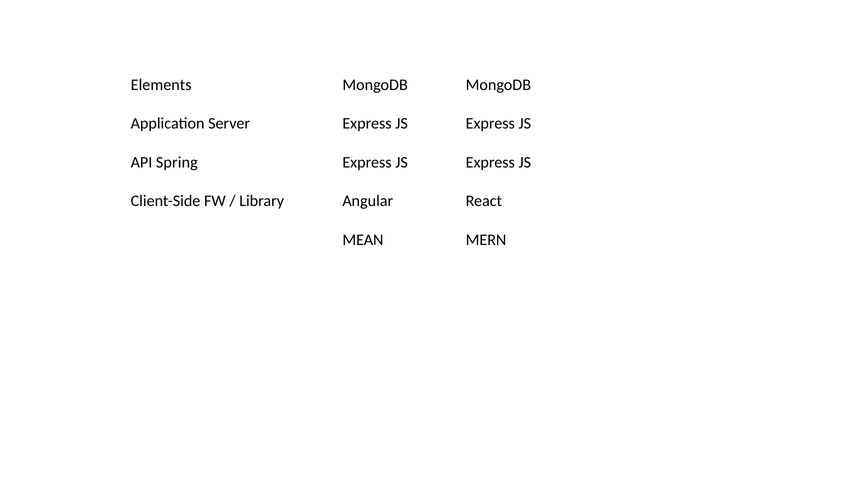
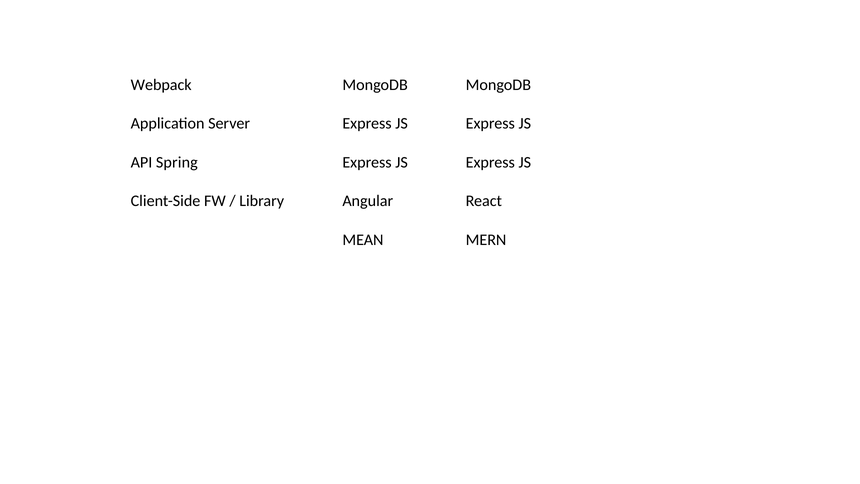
Elements: Elements -> Webpack (161, 85)
